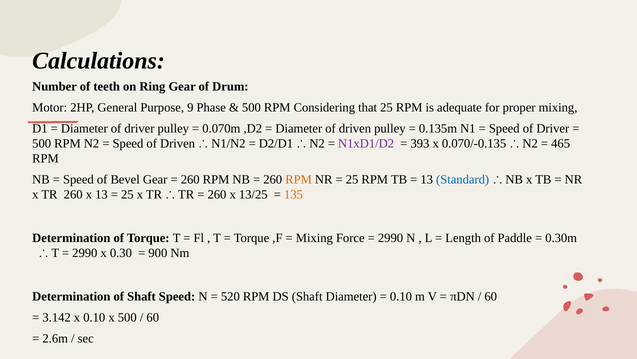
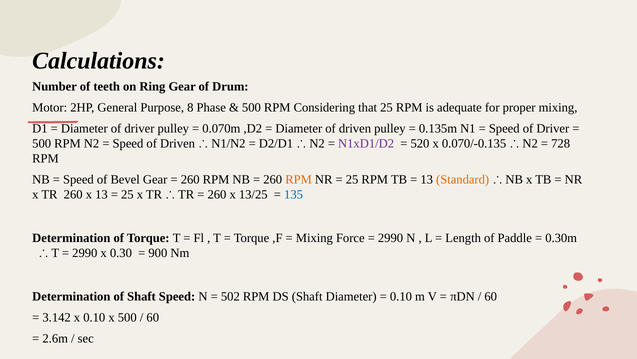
9: 9 -> 8 (190, 107)
393: 393 -> 520 (420, 143)
465: 465 -> 728 (561, 143)
Standard colour: blue -> orange (463, 179)
135 colour: orange -> blue (294, 194)
520: 520 -> 502 (230, 296)
